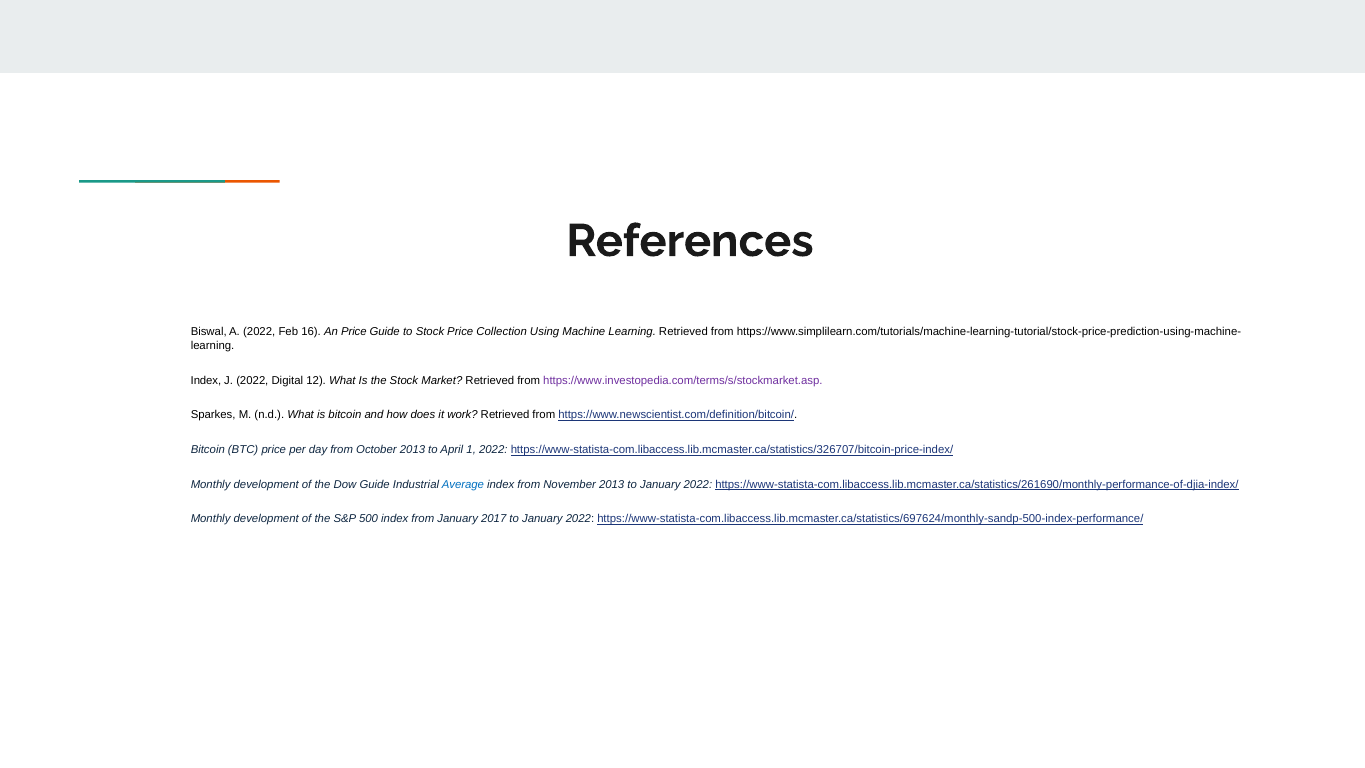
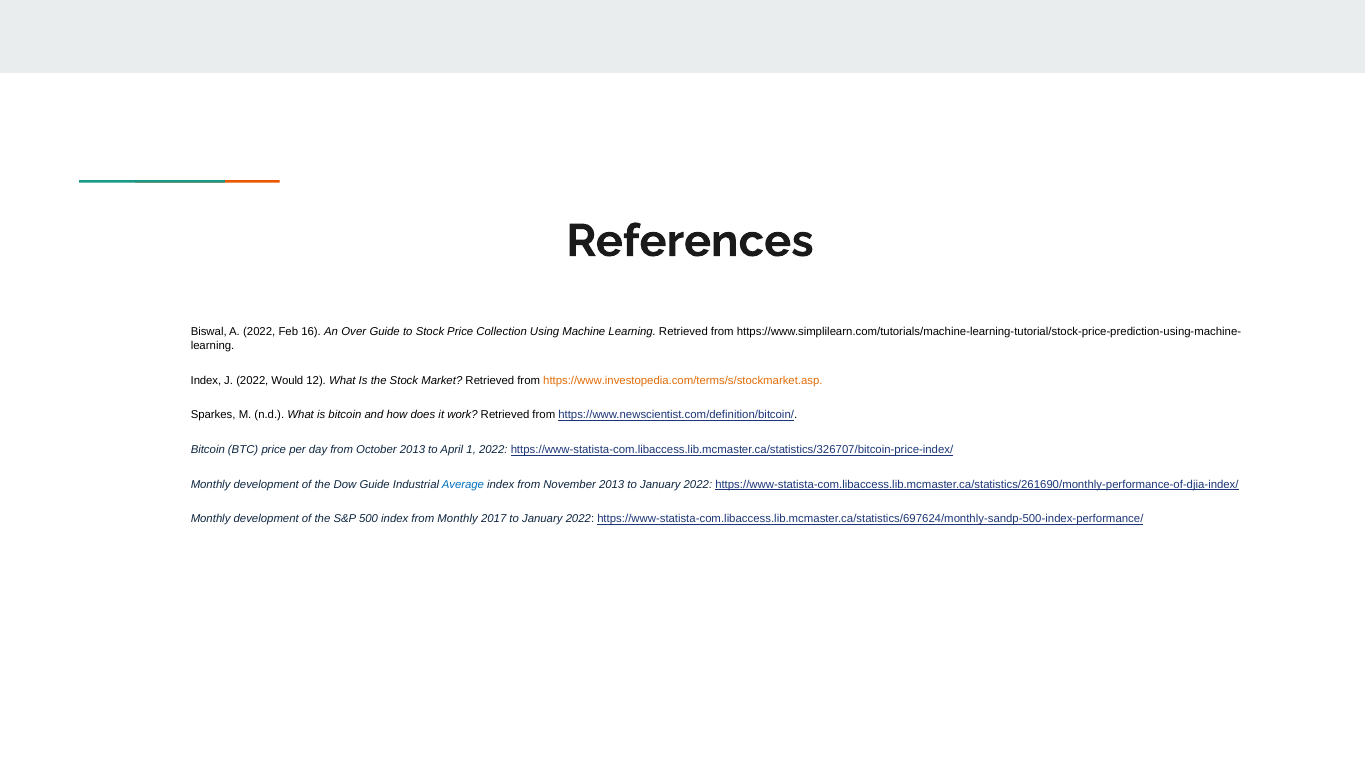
An Price: Price -> Over (354, 332)
Digital: Digital -> Would (287, 381)
https://www.investopedia.com/terms/s/stockmarket.asp colour: purple -> orange (683, 381)
from January: January -> Monthly (458, 519)
